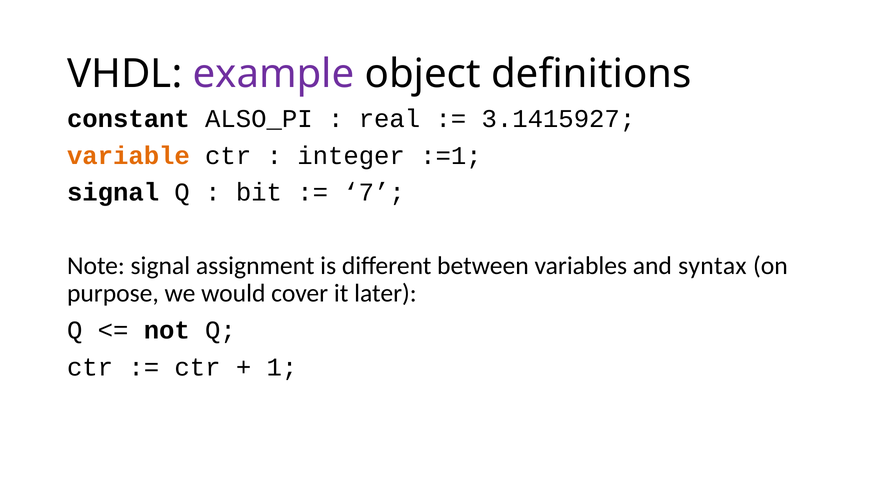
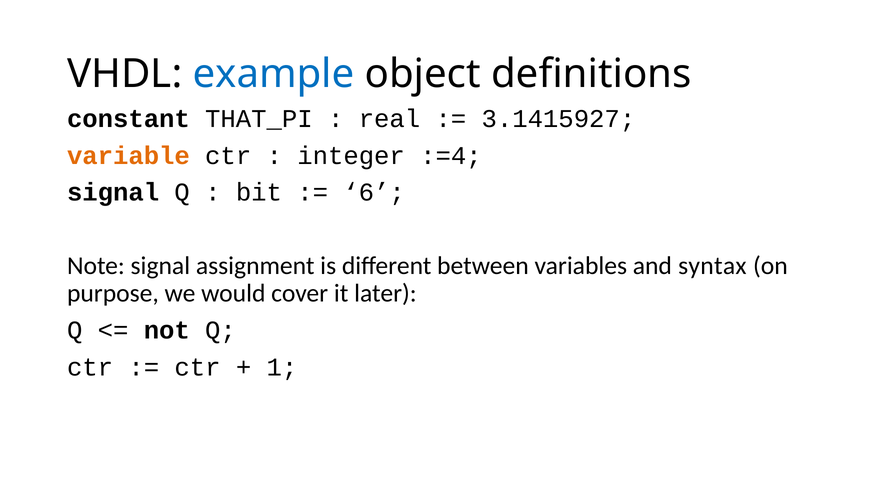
example colour: purple -> blue (274, 74)
ALSO_PI: ALSO_PI -> THAT_PI (259, 119)
:=1: :=1 -> :=4 (451, 156)
7: 7 -> 6 (374, 193)
